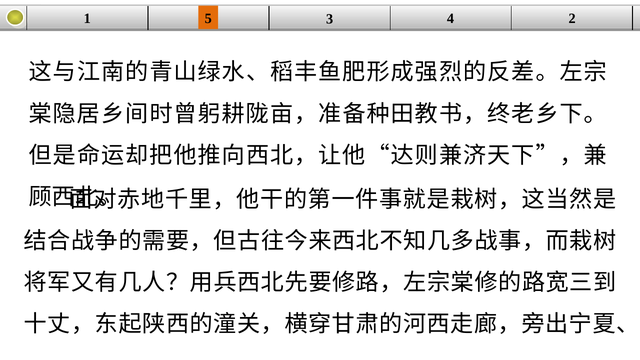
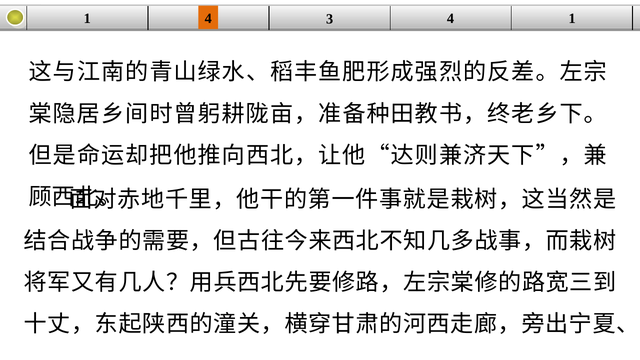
1 5: 5 -> 4 (208, 18)
4 2: 2 -> 1 (572, 18)
